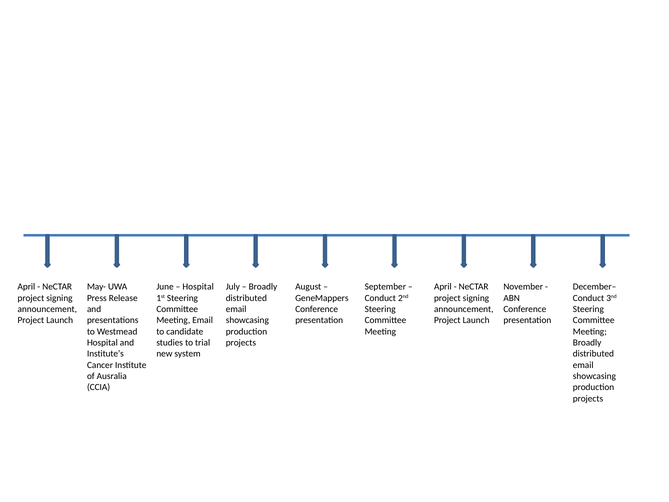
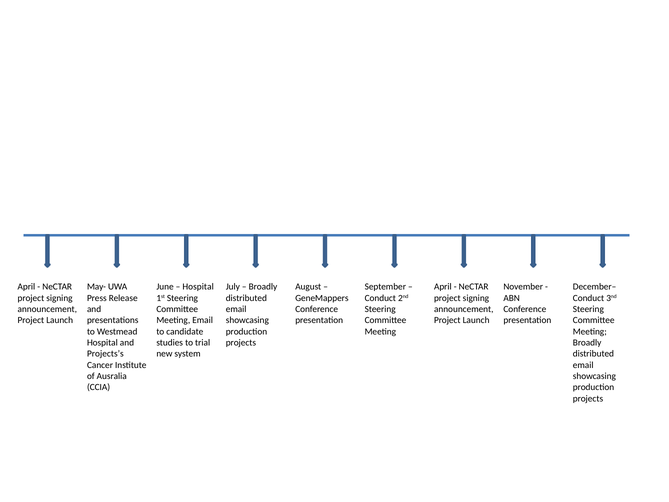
Institute’s: Institute’s -> Projects’s (105, 354)
